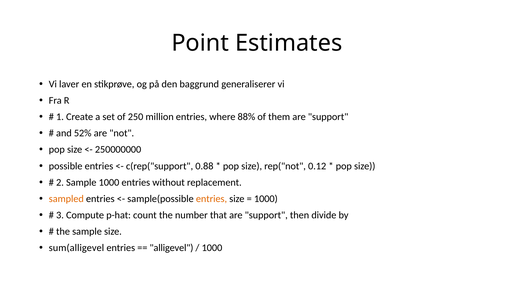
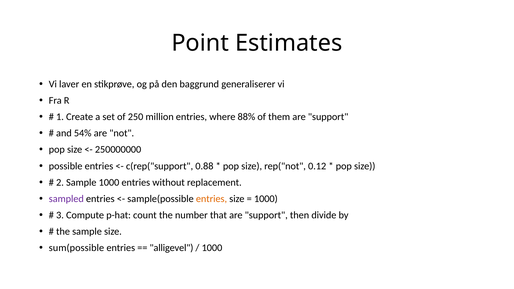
52%: 52% -> 54% (83, 133)
sampled colour: orange -> purple (66, 199)
sum(alligevel: sum(alligevel -> sum(possible (76, 248)
